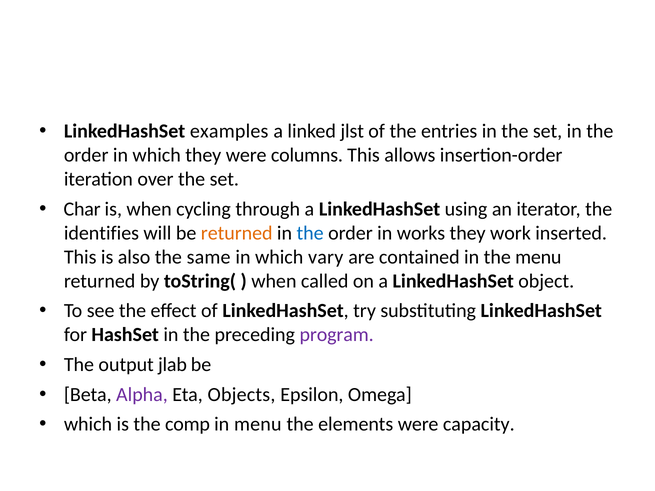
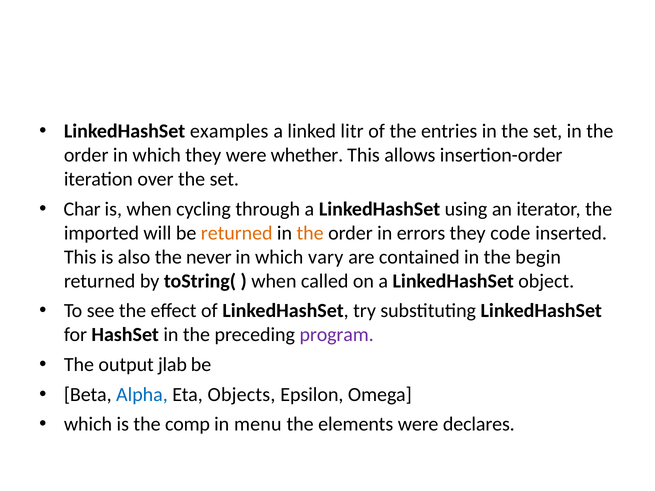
jlst: jlst -> litr (352, 131)
columns: columns -> whether (307, 155)
identifies: identifies -> imported (101, 233)
the colour: blue -> orange (310, 233)
works: works -> errors (421, 233)
work: work -> code (510, 233)
same: same -> never (209, 257)
the menu: menu -> begin (538, 257)
Alpha colour: purple -> blue (142, 395)
capacity: capacity -> declares (479, 425)
